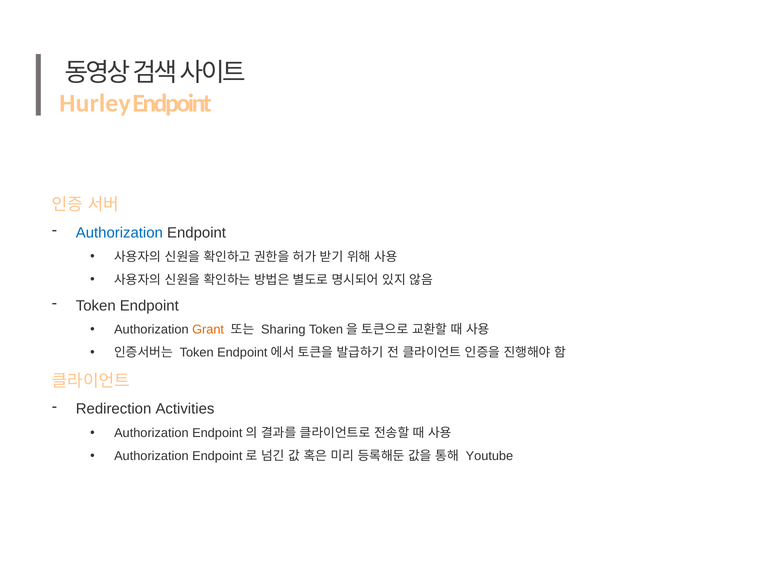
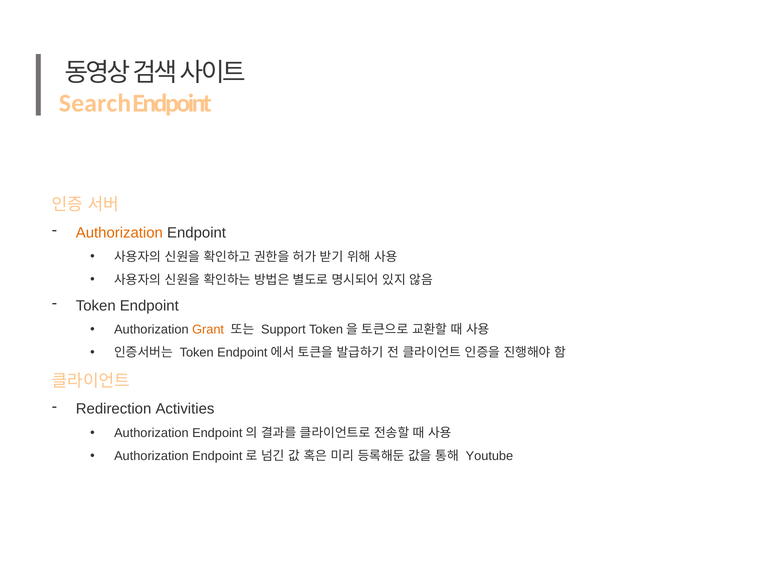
Hurley: Hurley -> Search (95, 104)
Authorization colour: blue -> orange (119, 233)
Sharing: Sharing -> Support (283, 330)
